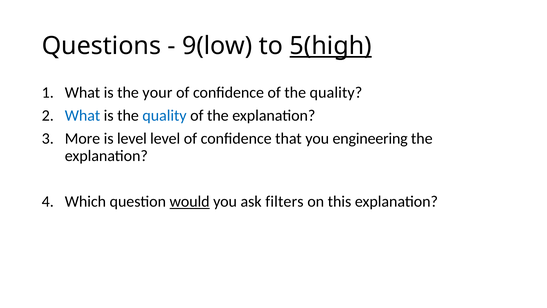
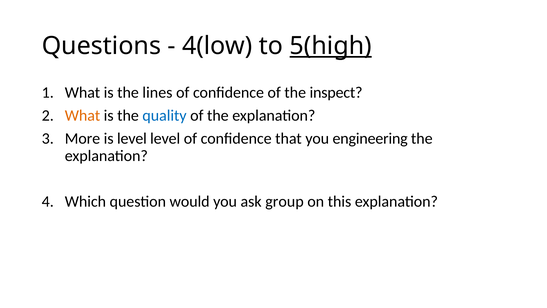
9(low: 9(low -> 4(low (217, 46)
your: your -> lines (157, 92)
of the quality: quality -> inspect (336, 92)
What colour: blue -> orange (82, 115)
would underline: present -> none (190, 201)
filters: filters -> group (284, 201)
